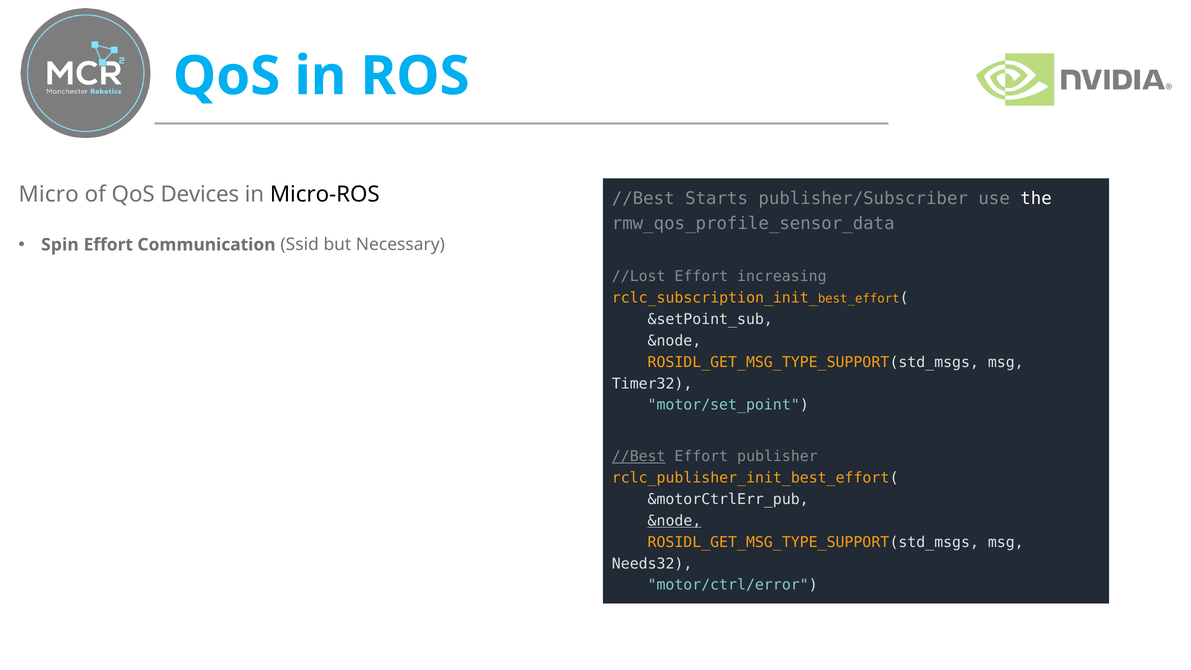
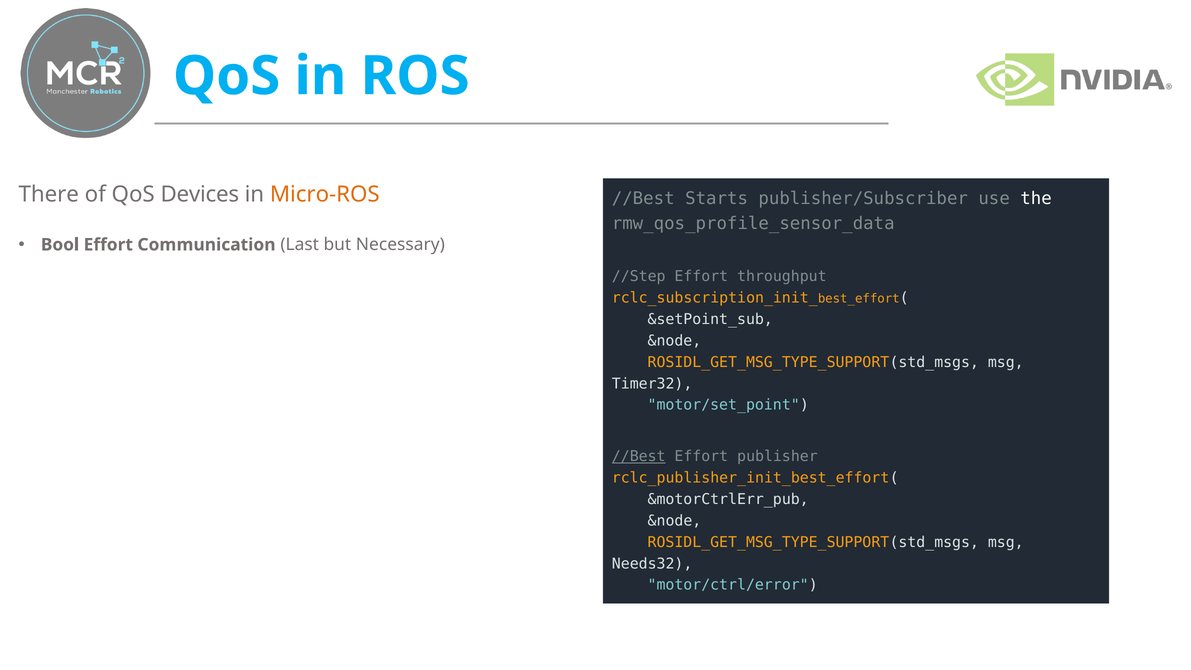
Micro: Micro -> There (49, 194)
Micro-ROS colour: black -> orange (325, 194)
Spin: Spin -> Bool (60, 245)
Ssid: Ssid -> Last (300, 245)
//Lost: //Lost -> //Step (639, 276)
increasing: increasing -> throughput (782, 276)
&node underline: present -> none (674, 521)
